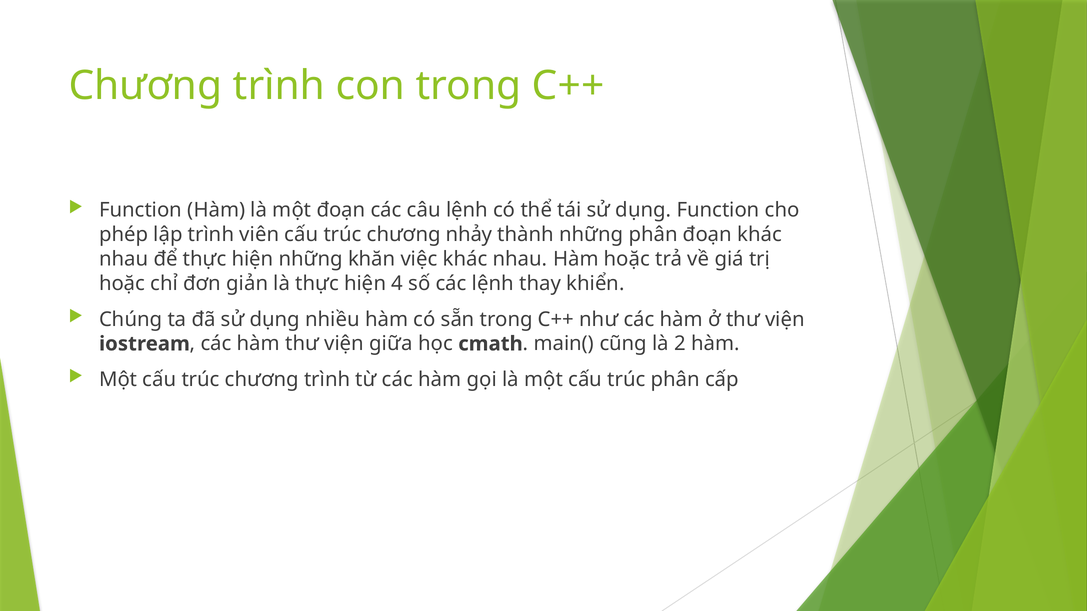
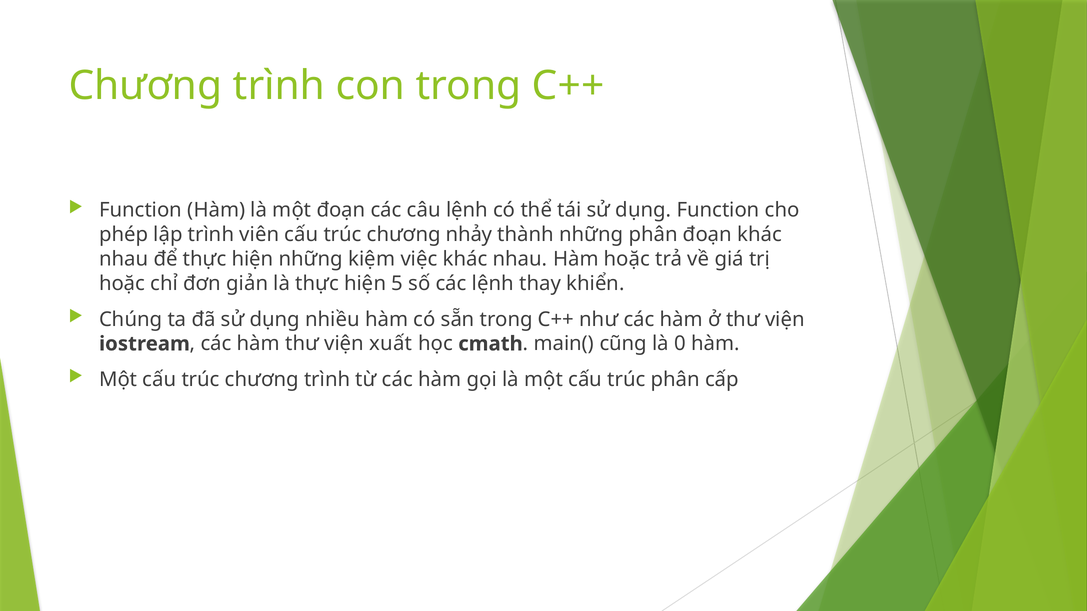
khăn: khăn -> kiệm (372, 259)
4: 4 -> 5 (397, 284)
giữa: giữa -> xuất (391, 344)
2: 2 -> 0 (680, 344)
